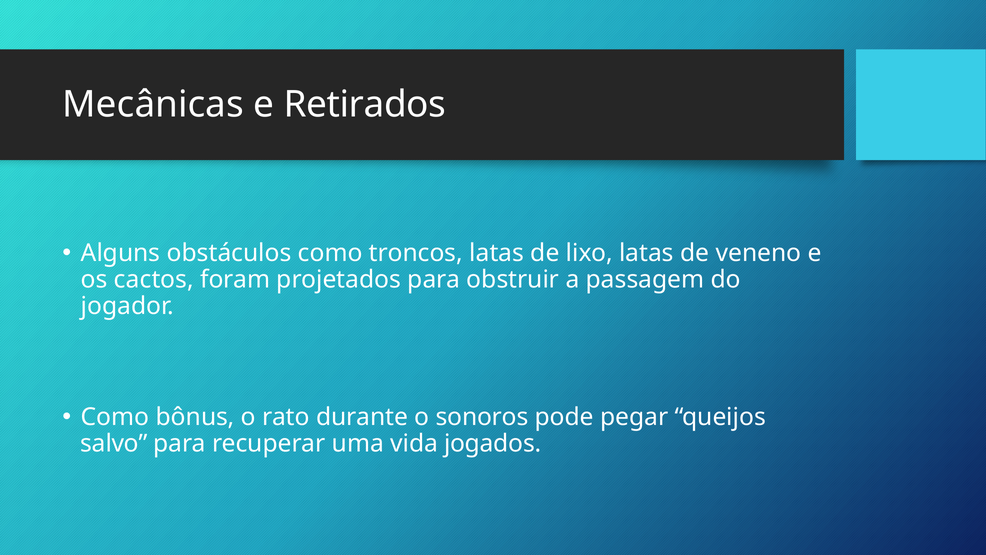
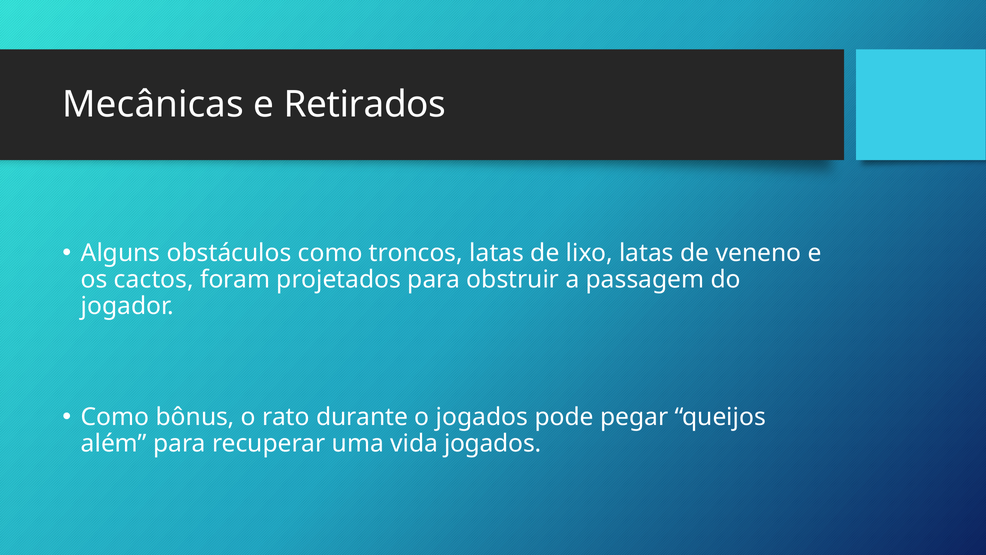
o sonoros: sonoros -> jogados (482, 417)
salvo: salvo -> além (114, 443)
